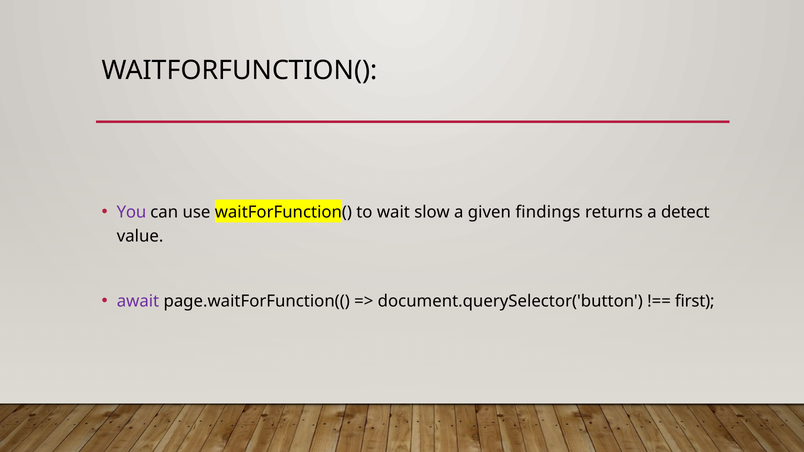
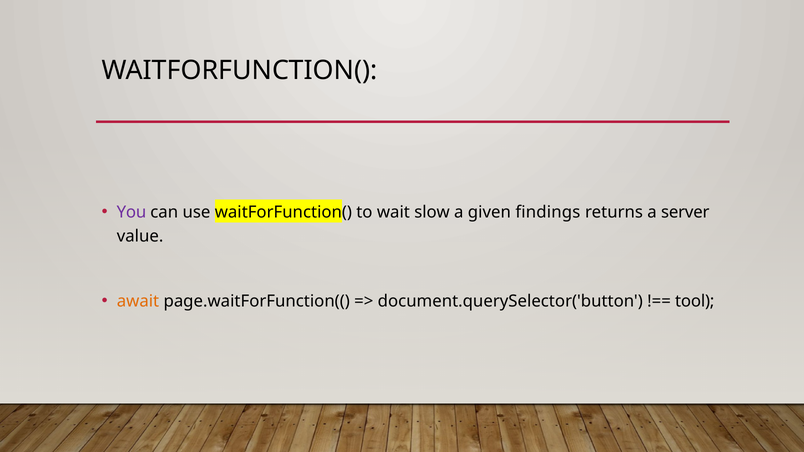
detect: detect -> server (685, 212)
await colour: purple -> orange (138, 301)
first: first -> tool (695, 301)
